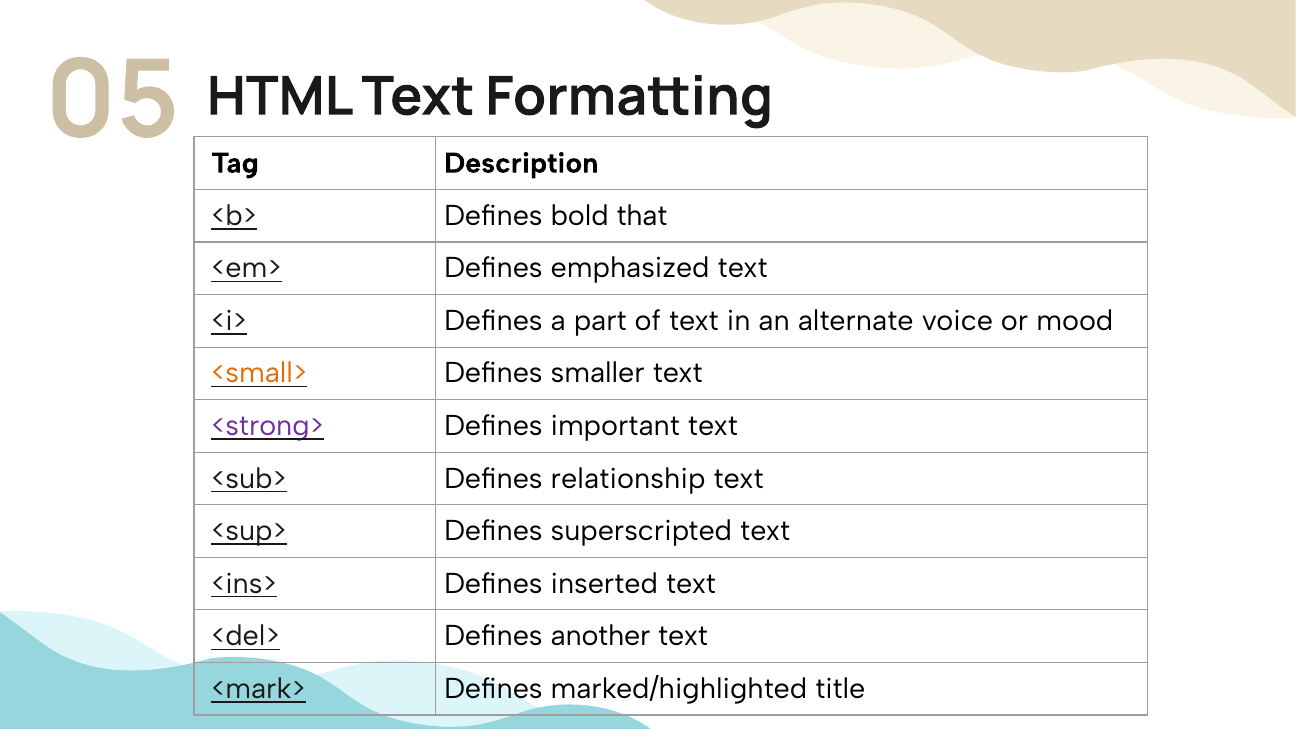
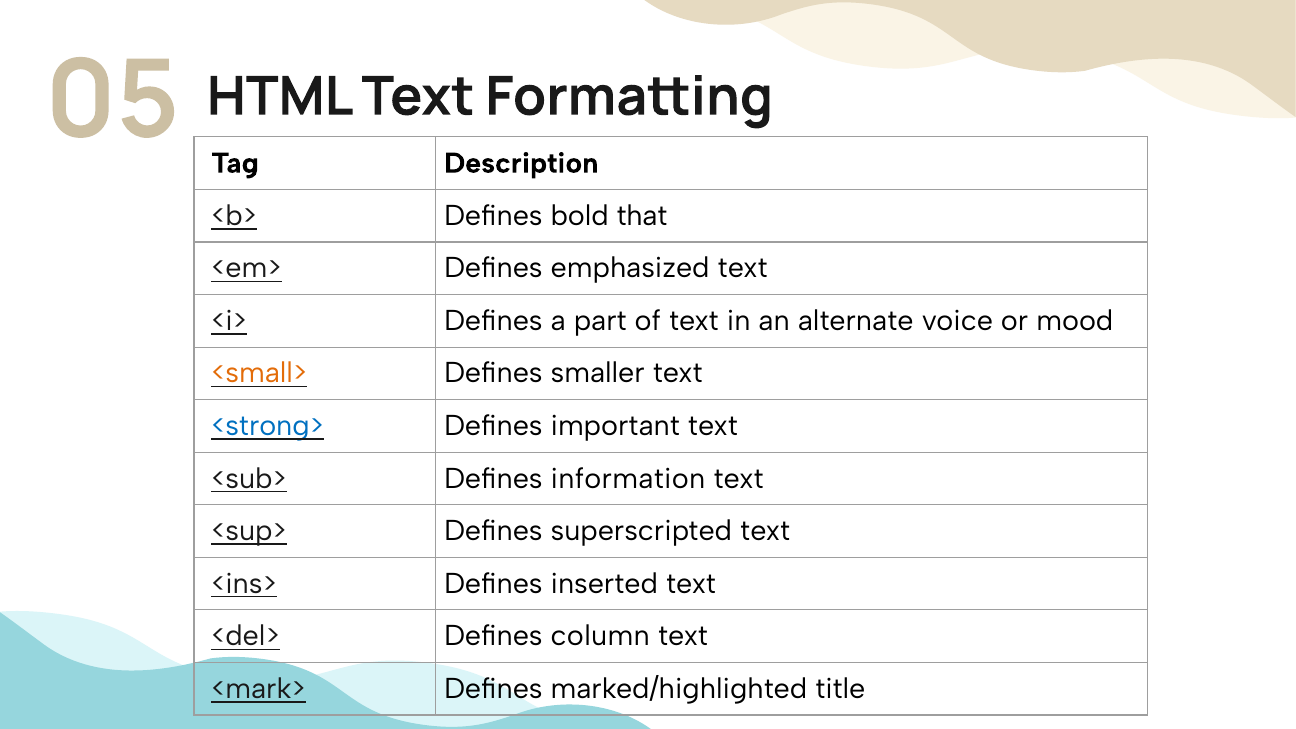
<strong> colour: purple -> blue (268, 426)
relationship: relationship -> information (628, 479)
another: another -> column (600, 636)
